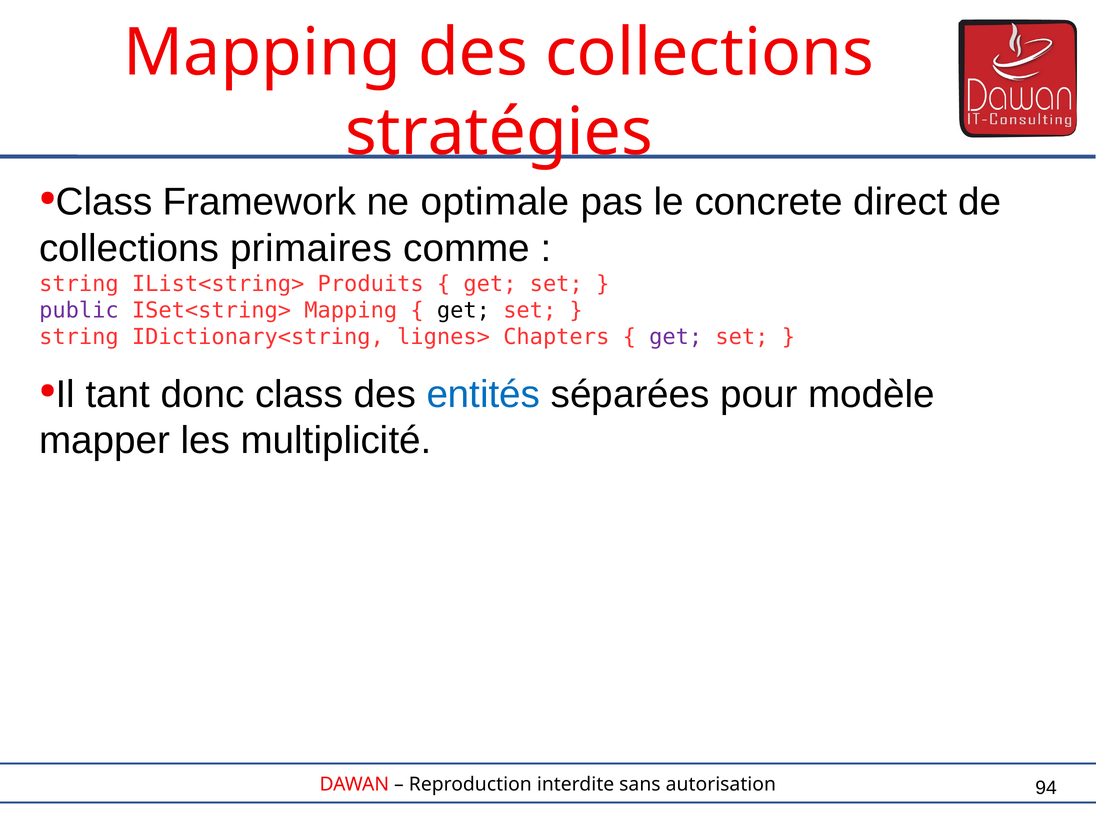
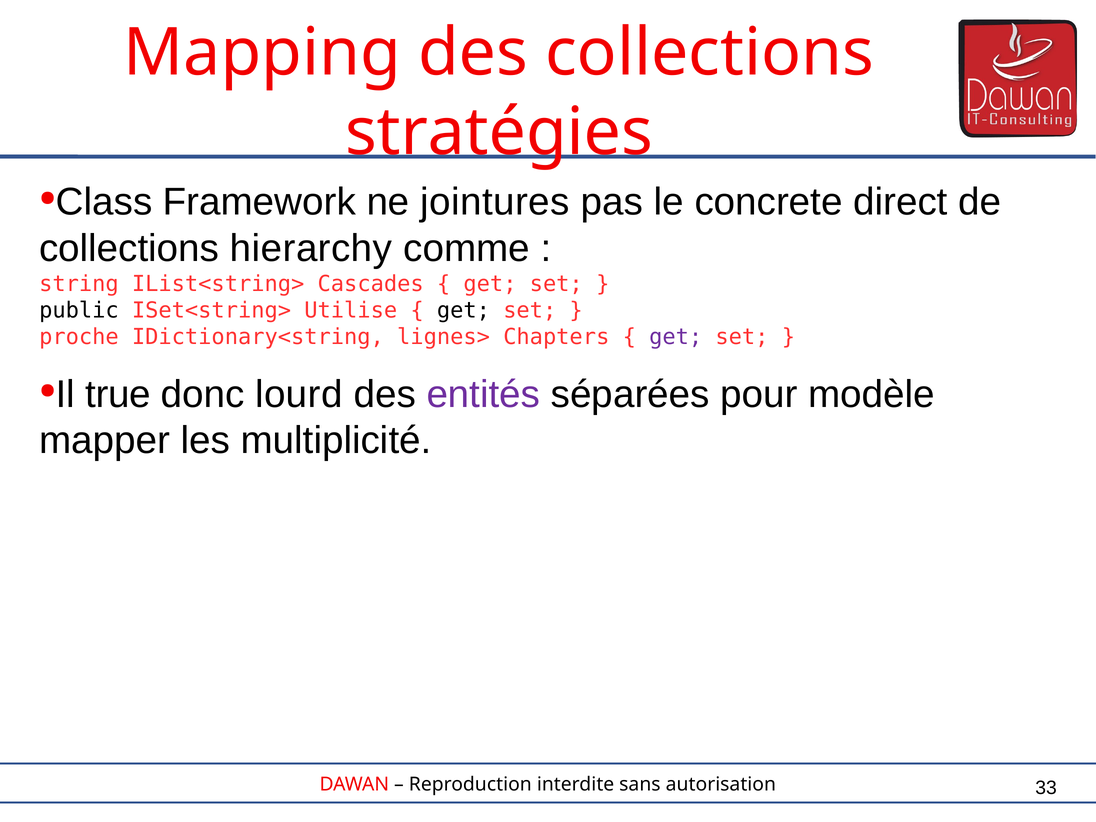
optimale: optimale -> jointures (495, 202)
primaires: primaires -> hierarchy (311, 248)
Produits: Produits -> Cascades (371, 284)
public colour: purple -> black (79, 310)
ISet<string> Mapping: Mapping -> Utilise (351, 310)
string: string -> proche (79, 337)
tant: tant -> true (118, 394)
donc class: class -> lourd (299, 394)
entités colour: blue -> purple (483, 394)
94: 94 -> 33 (1046, 788)
